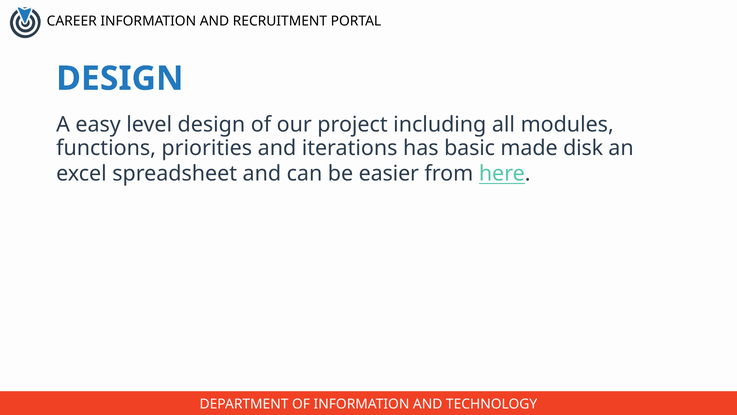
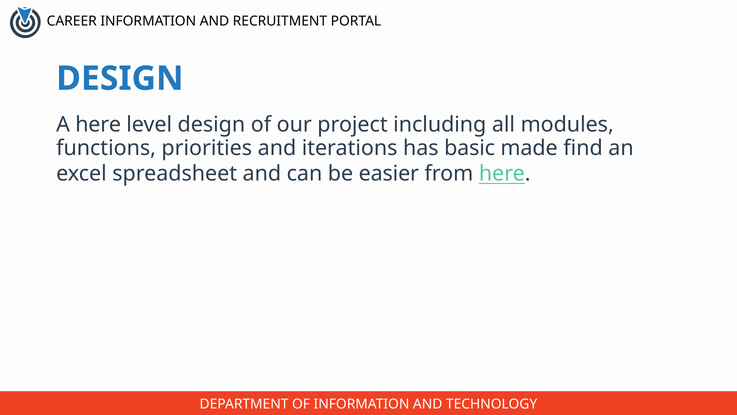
A easy: easy -> here (98, 125)
disk: disk -> find (583, 148)
